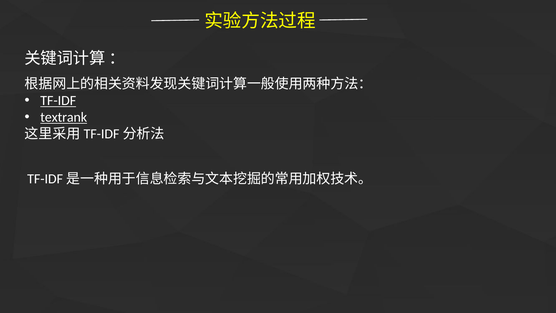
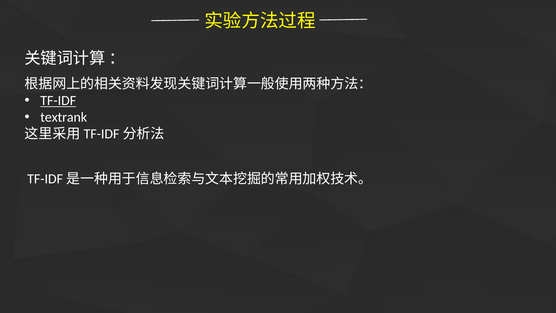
textrank underline: present -> none (64, 117)
